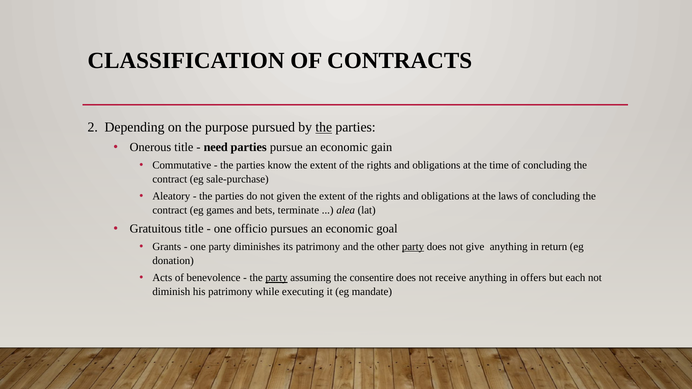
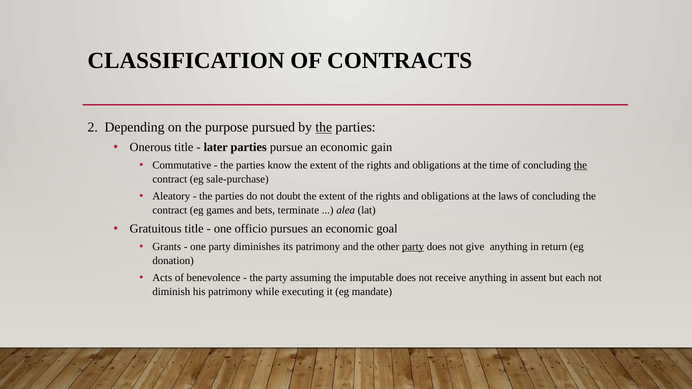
need: need -> later (216, 147)
the underline: none -> present (580, 165)
given: given -> doubt (289, 197)
party underline: present -> none (277, 278)
consentire: consentire -> imputable (372, 278)
offers: offers -> assent (534, 278)
